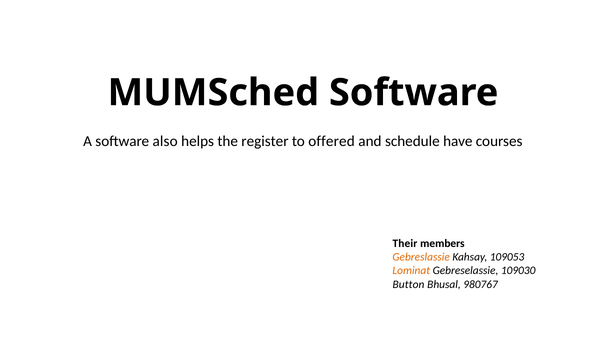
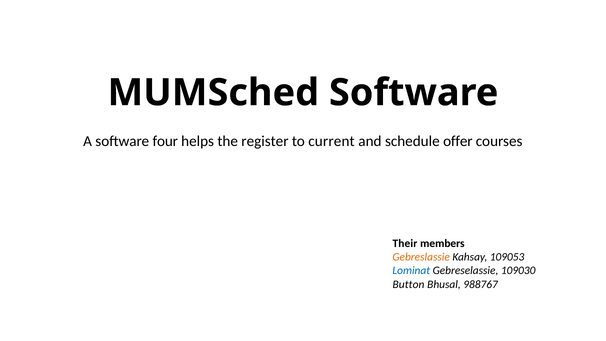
also: also -> four (165, 141)
offered: offered -> current (332, 141)
have: have -> offer (458, 141)
Lominat colour: orange -> blue (411, 271)
980767: 980767 -> 988767 (481, 284)
